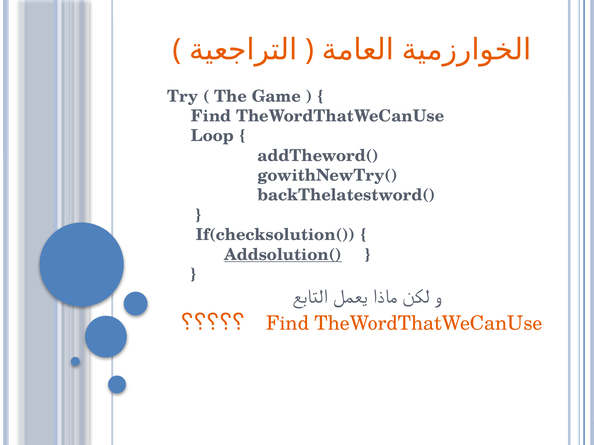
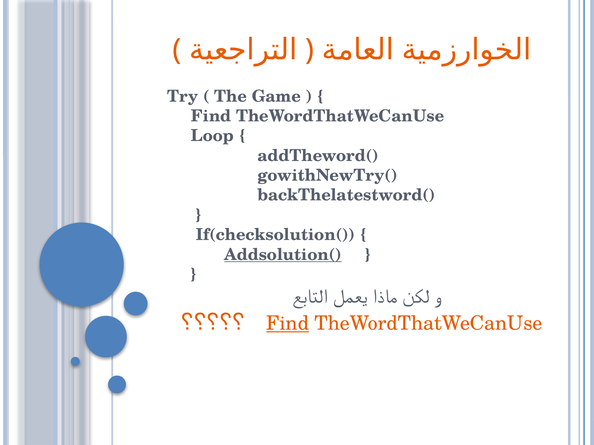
Find underline: none -> present (288, 324)
